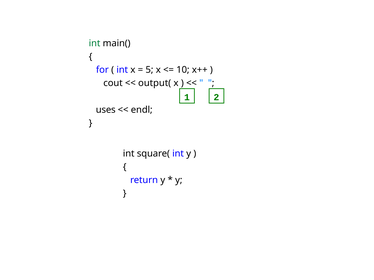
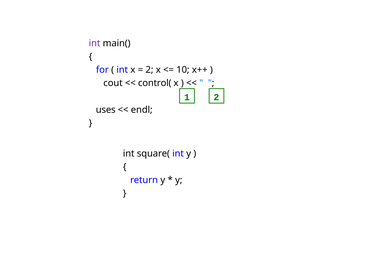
int colour: green -> purple (95, 43)
5: 5 -> 2 (149, 70)
output(: output( -> control( (155, 83)
